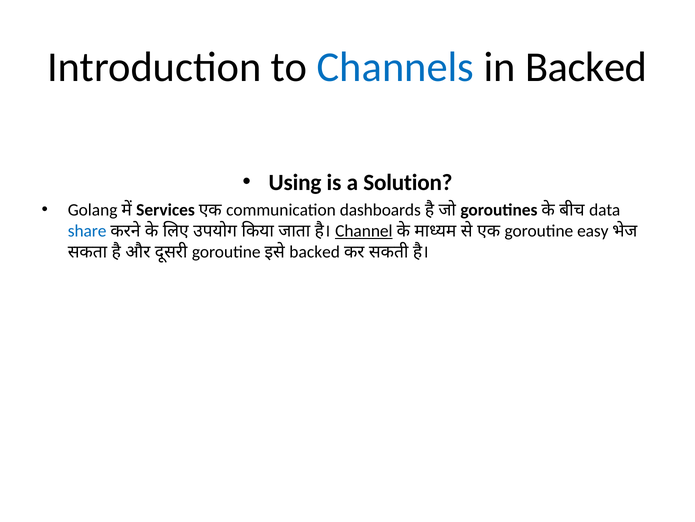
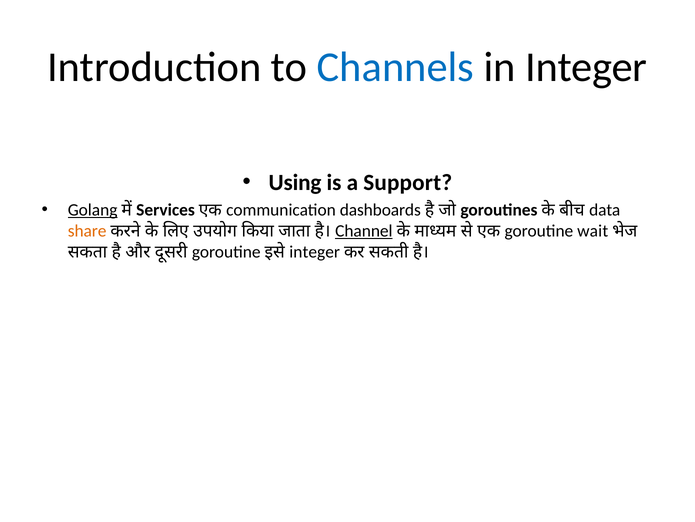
in Backed: Backed -> Integer (586, 67)
Solution: Solution -> Support (408, 182)
Golang underline: none -> present (93, 210)
share colour: blue -> orange (87, 231)
easy: easy -> wait (593, 231)
backed: backed -> integer (315, 251)
